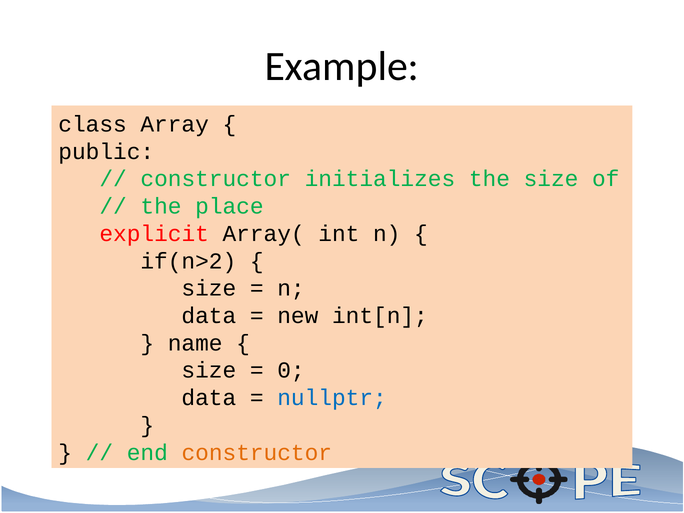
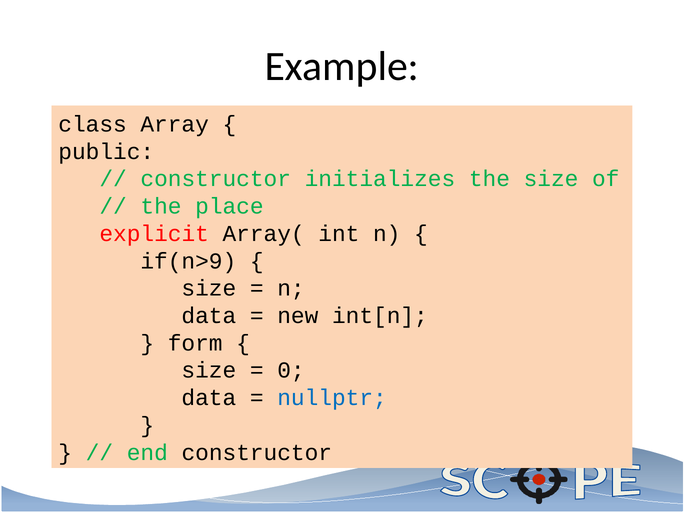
if(n>2: if(n>2 -> if(n>9 (188, 261)
name: name -> form (195, 343)
constructor colour: orange -> black (257, 453)
